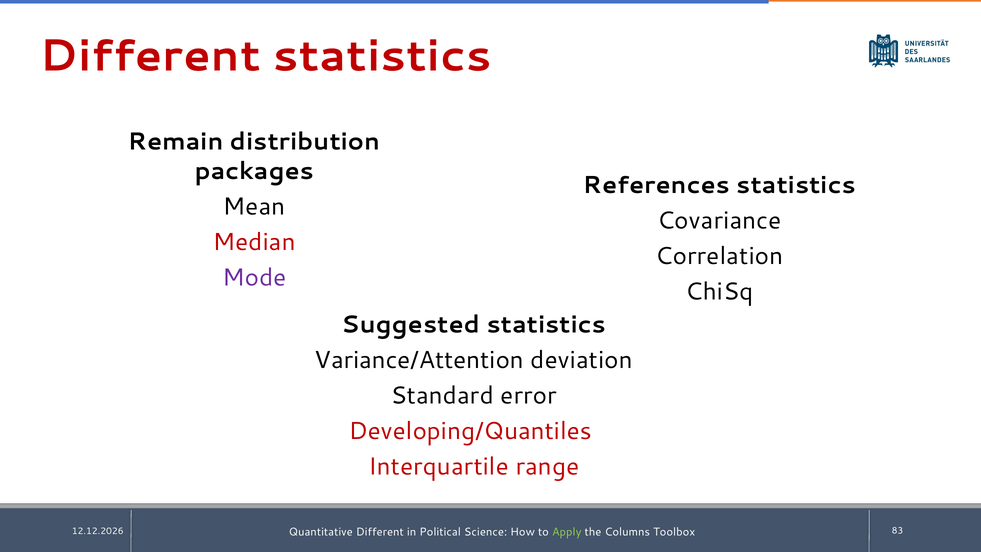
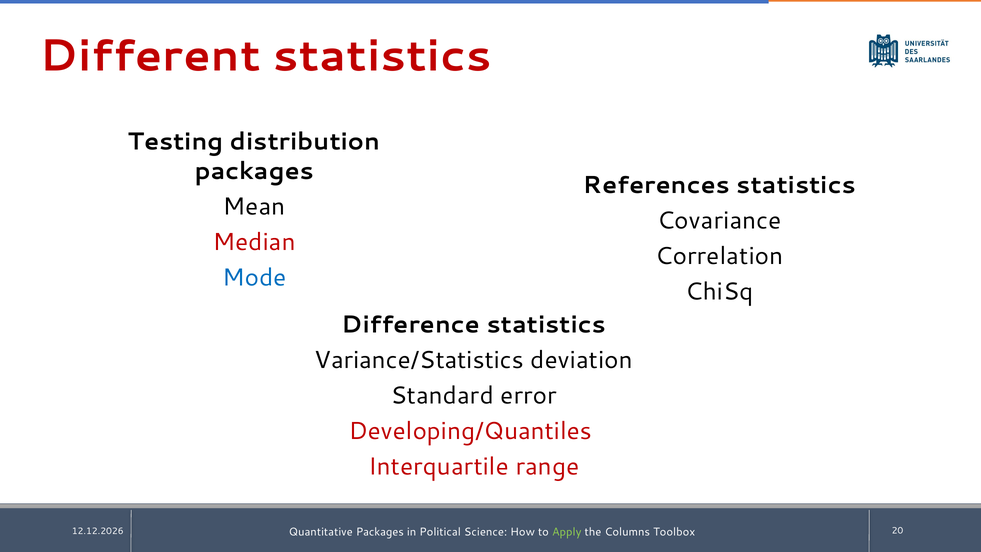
Remain: Remain -> Testing (176, 142)
Mode colour: purple -> blue (254, 278)
Suggested: Suggested -> Difference (411, 324)
Variance/Attention: Variance/Attention -> Variance/Statistics (419, 360)
Quantitative Different: Different -> Packages (380, 532)
83: 83 -> 20 (897, 531)
